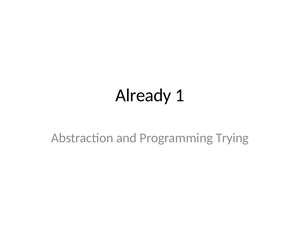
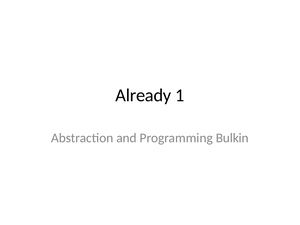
Trying: Trying -> Bulkin (232, 138)
